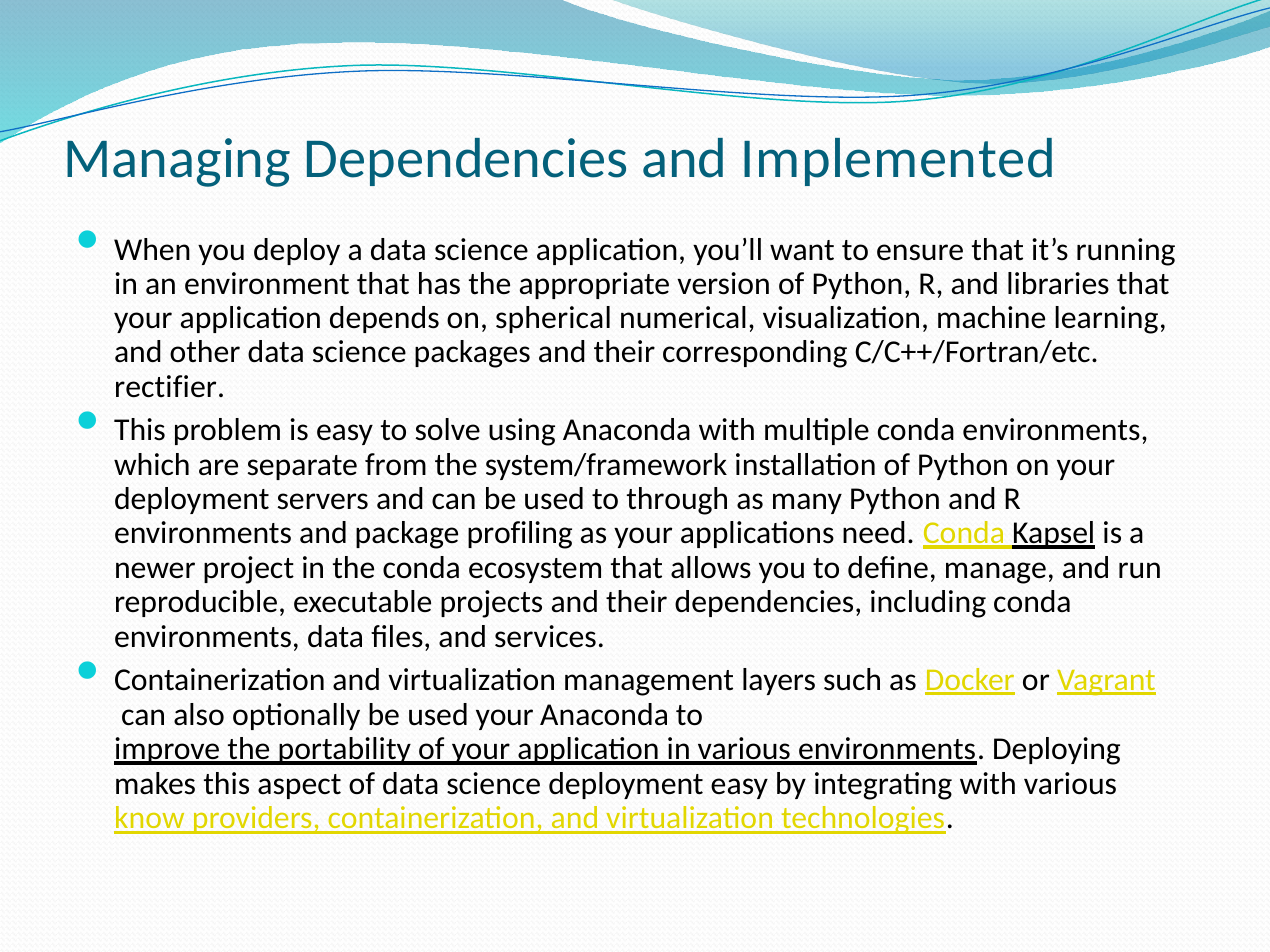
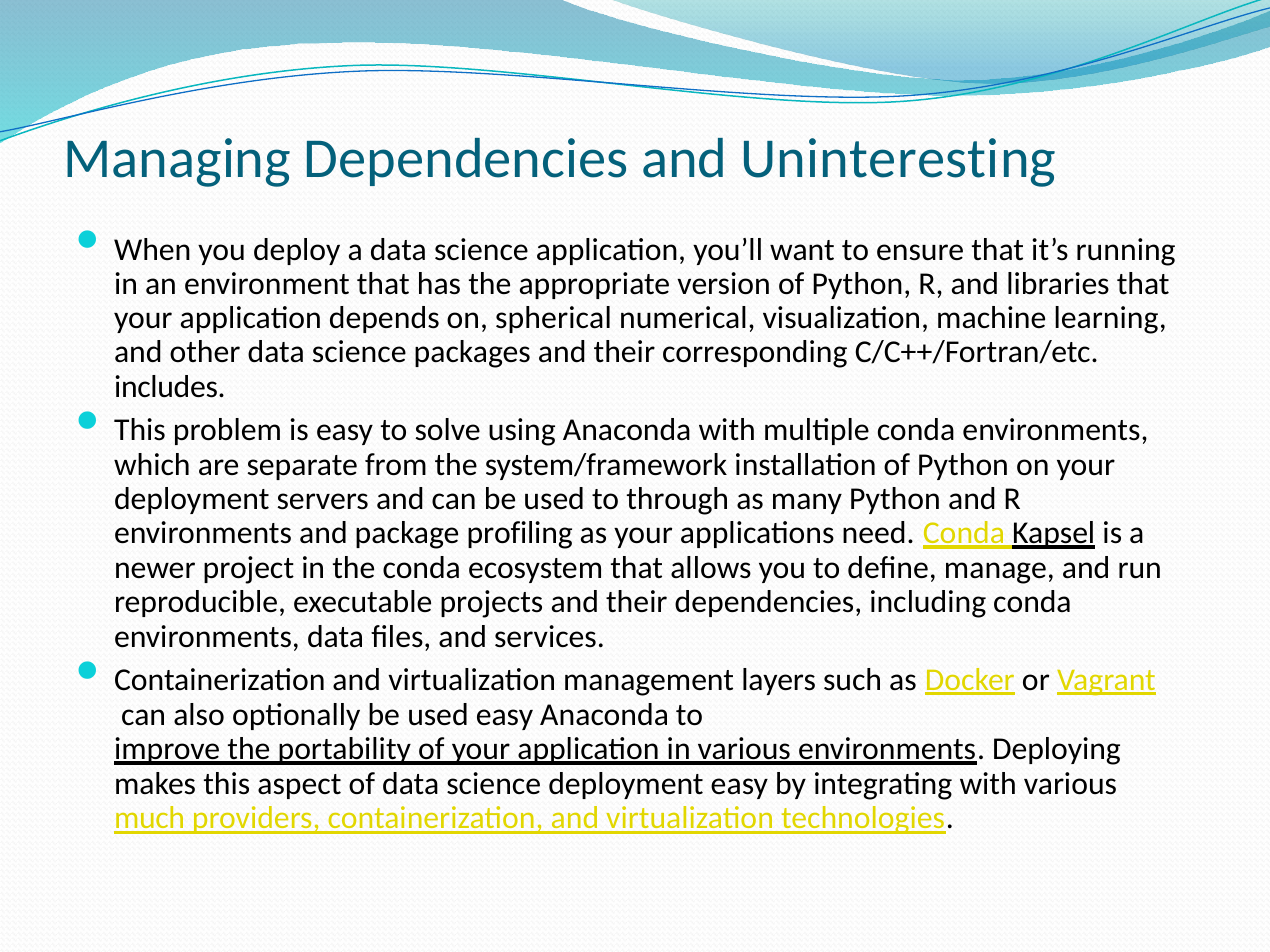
Implemented: Implemented -> Uninteresting (898, 159)
rectifier: rectifier -> includes (170, 387)
used your: your -> easy (505, 715)
know: know -> much (150, 819)
